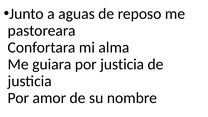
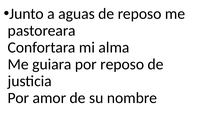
por justicia: justicia -> reposo (122, 64)
